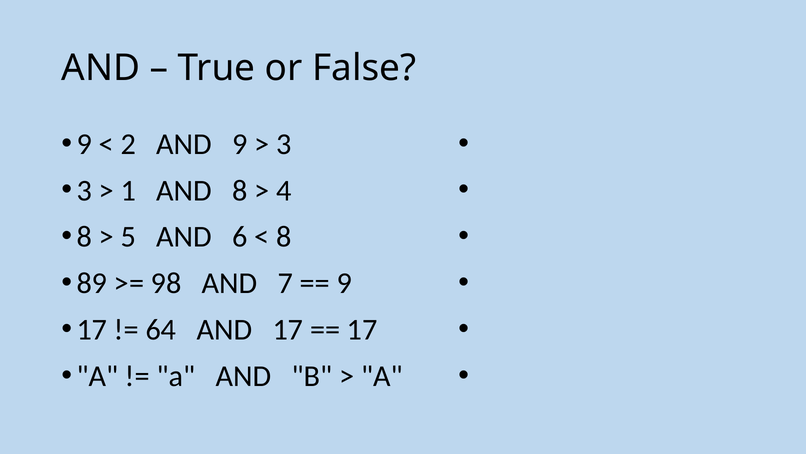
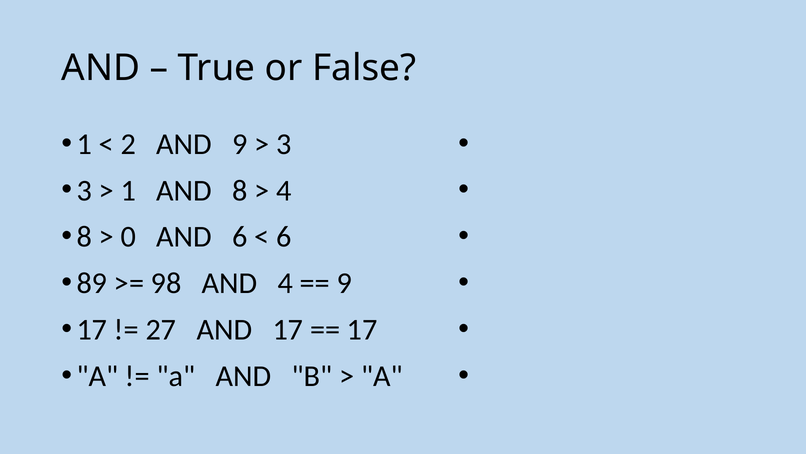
9: 9 -> 1 (84, 144)
5: 5 -> 0 (128, 237)
8: 8 -> 6 (284, 237)
AND 7: 7 -> 4 (285, 283)
64: 64 -> 27 (161, 329)
